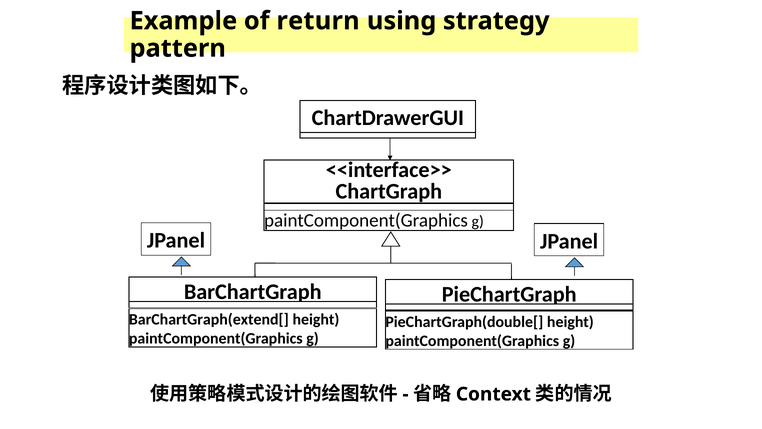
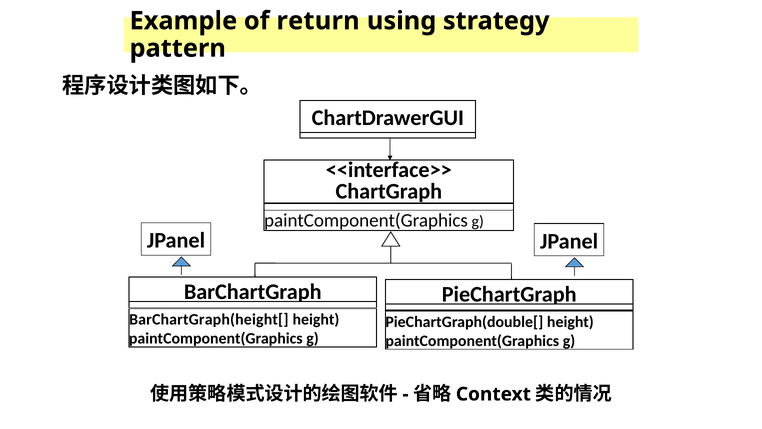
BarChartGraph(extend[: BarChartGraph(extend[ -> BarChartGraph(height[ (209, 319)
